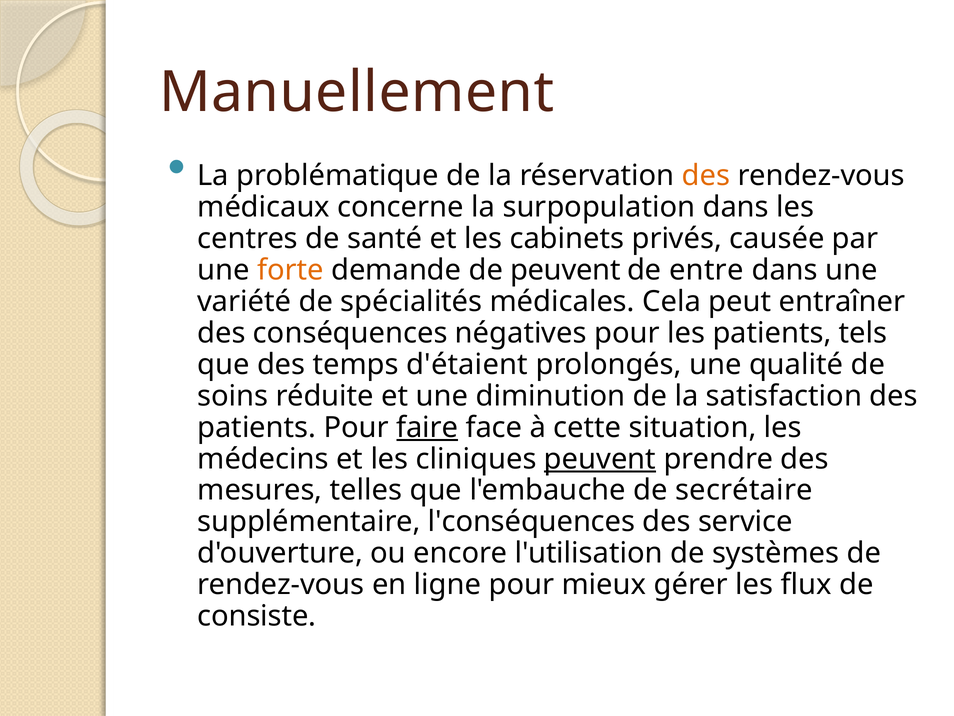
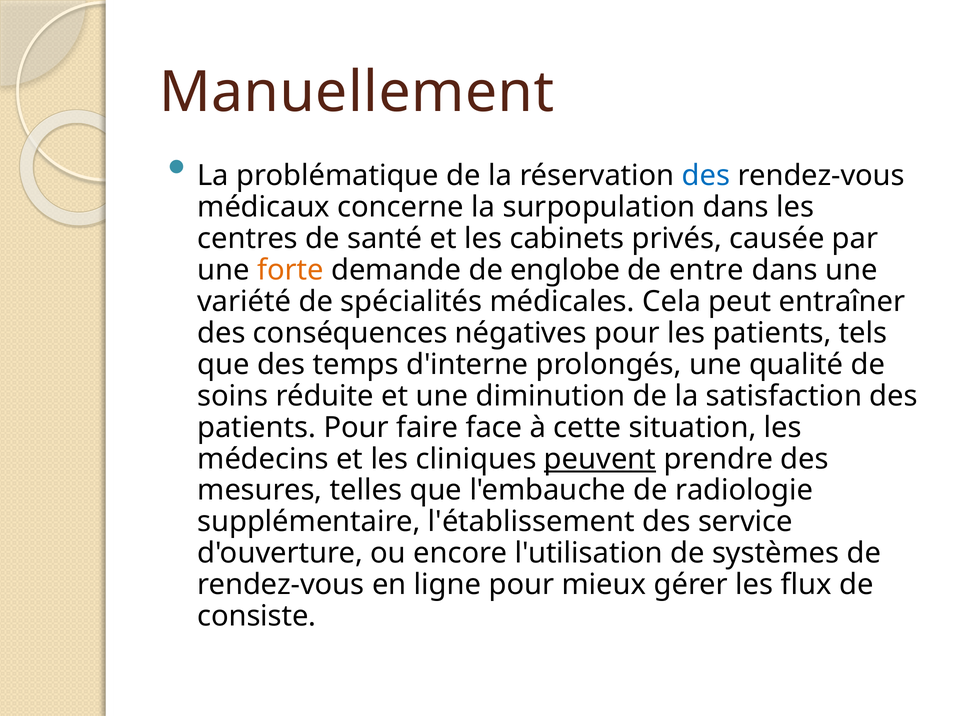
des colour: orange -> blue (706, 175)
de peuvent: peuvent -> englobe (565, 270)
d'étaient: d'étaient -> d'interne (467, 364)
faire underline: present -> none (427, 427)
secrétaire: secrétaire -> radiologie (744, 490)
l'conséquences: l'conséquences -> l'établissement (531, 522)
